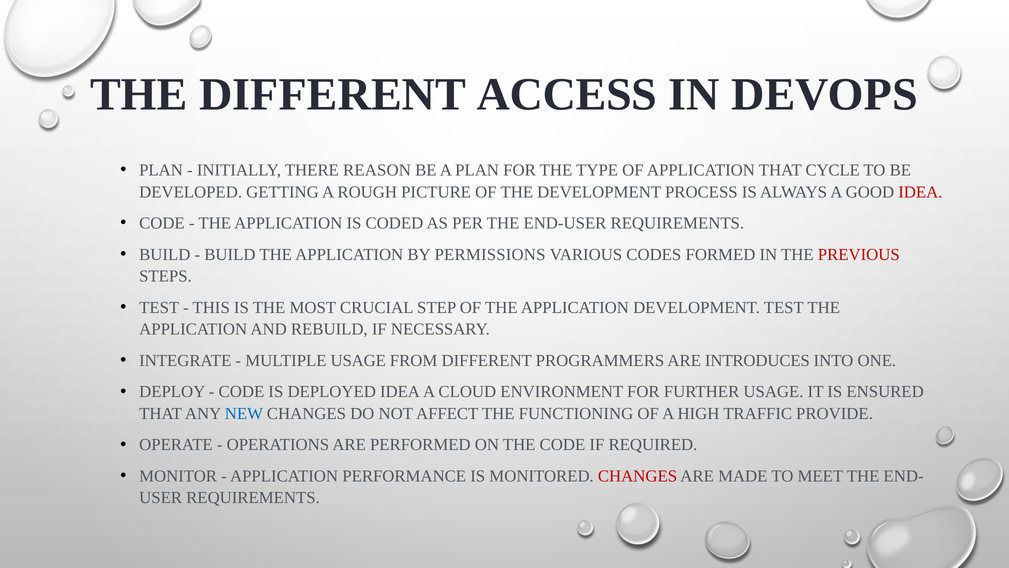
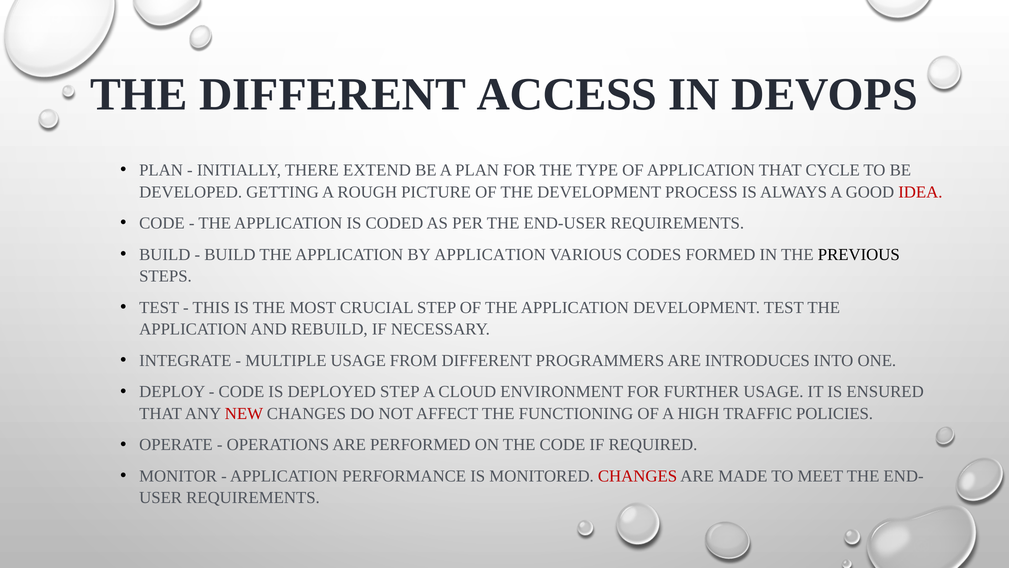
REASON: REASON -> EXTEND (377, 170)
BY PERMISSIONS: PERMISSIONS -> APPLICATION (490, 254)
PREVIOUS colour: red -> black (859, 254)
DEPLOYED IDEA: IDEA -> STEP (400, 392)
NEW colour: blue -> red (244, 413)
PROVIDE: PROVIDE -> POLICIES (835, 413)
